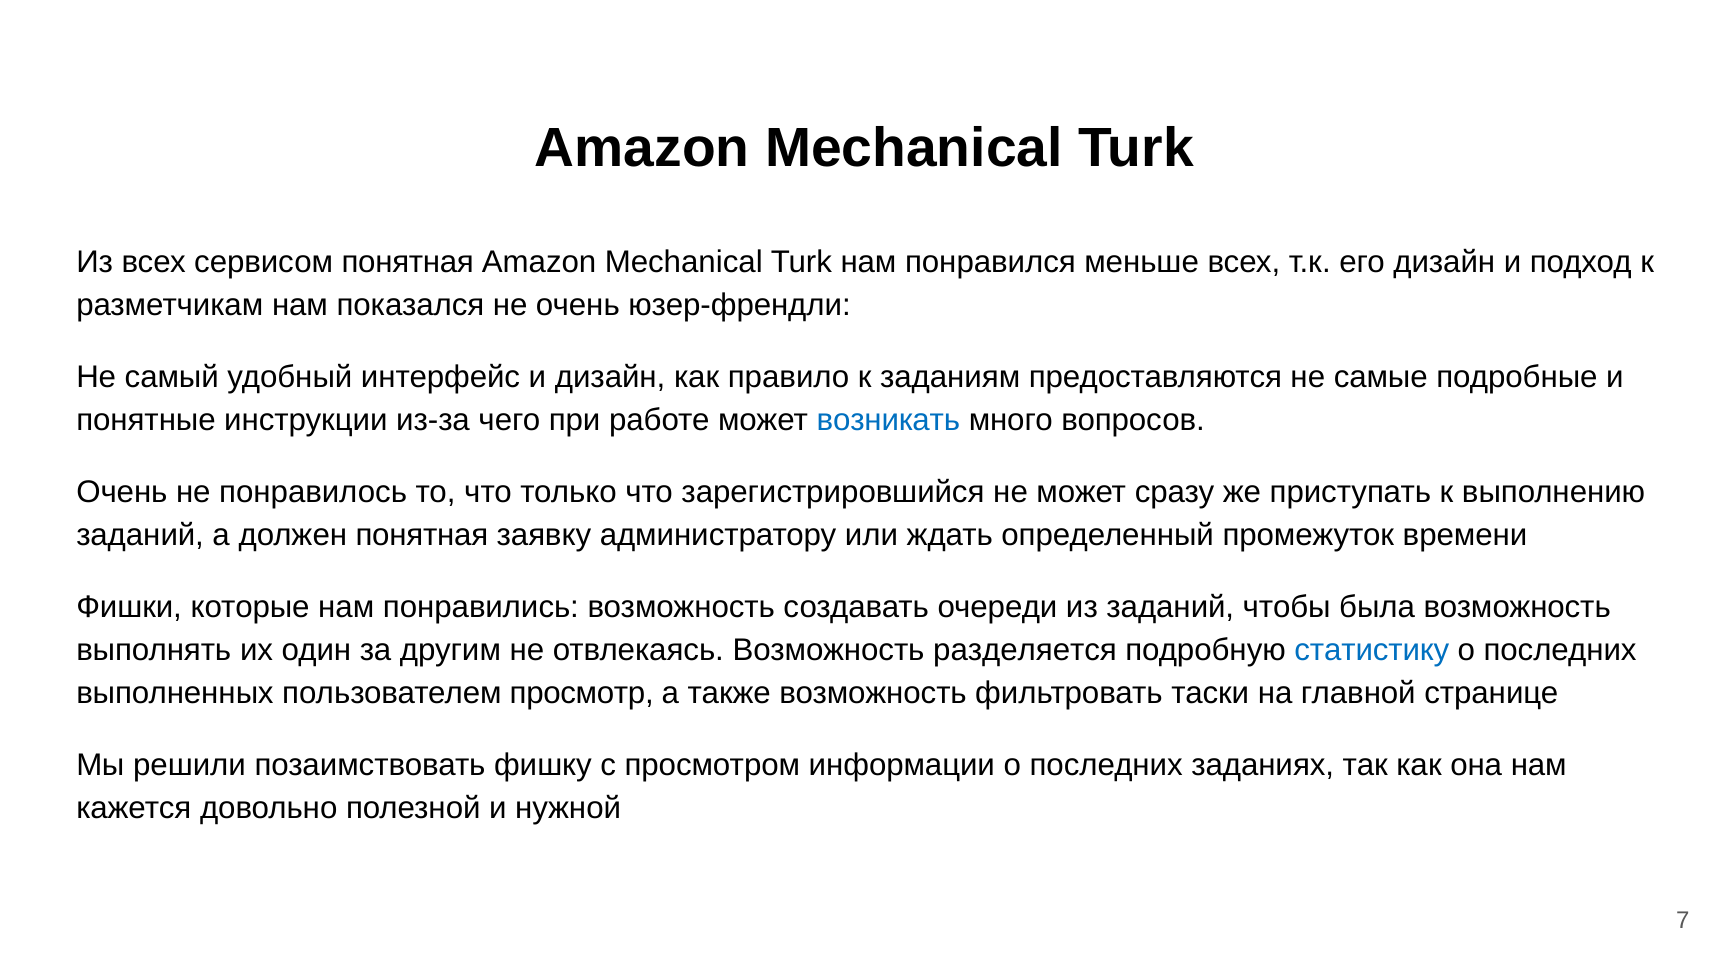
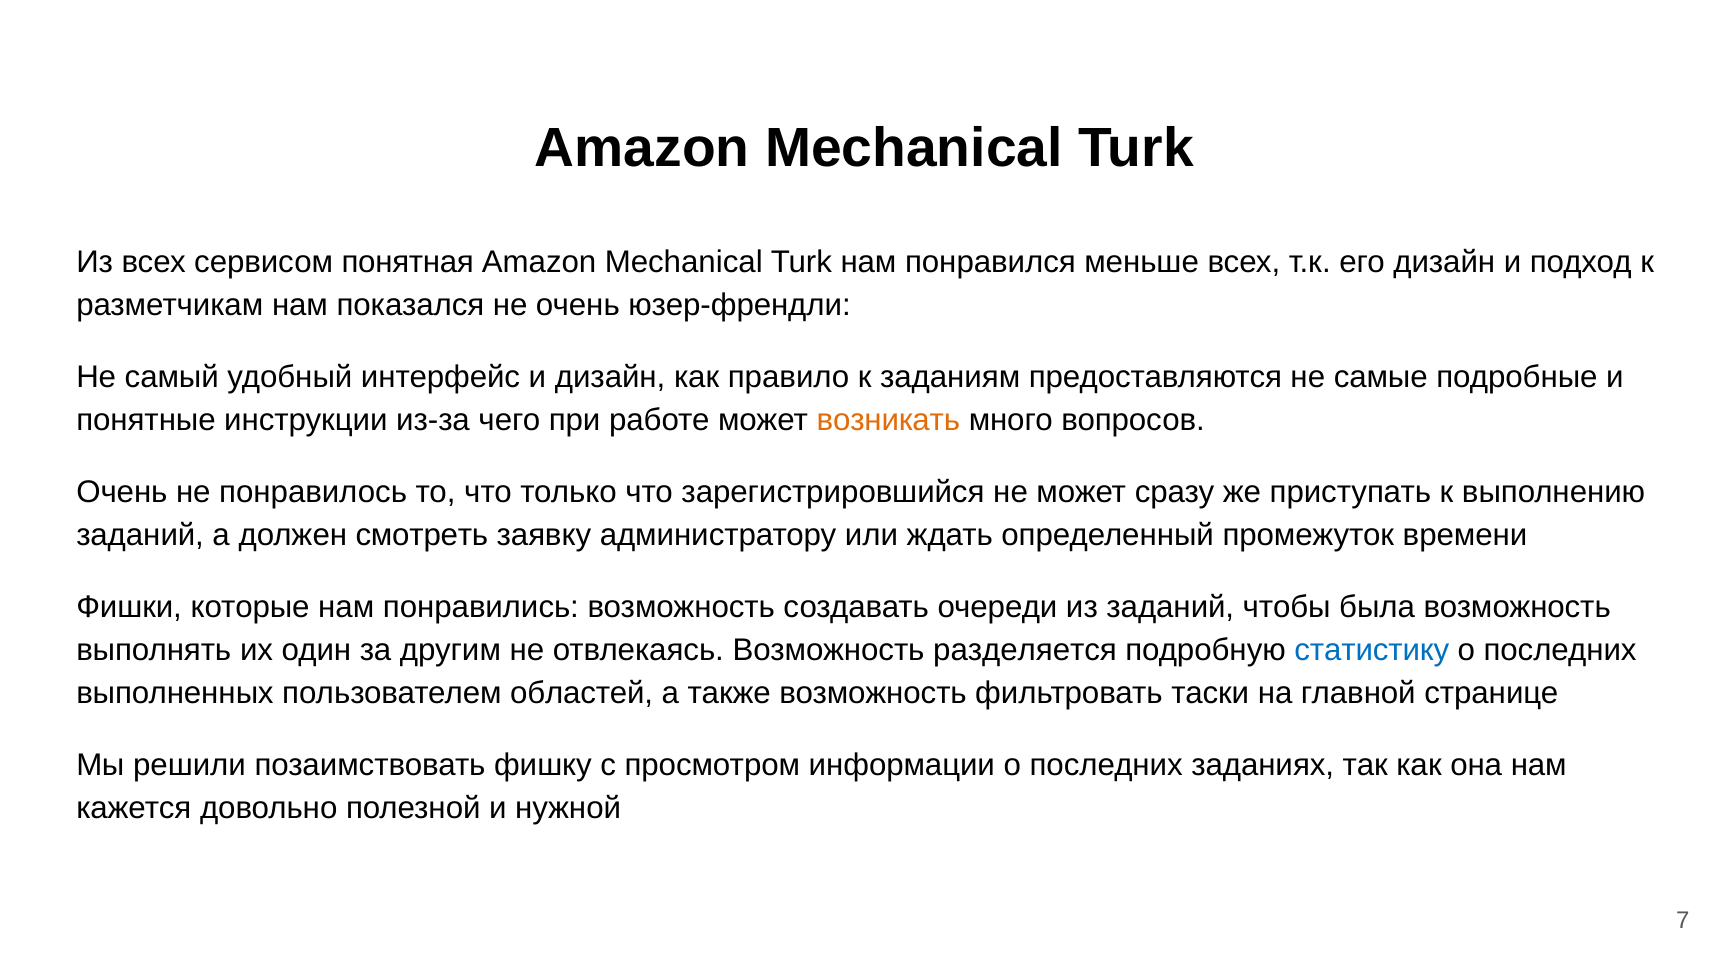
возникать colour: blue -> orange (888, 420)
должен понятная: понятная -> смотреть (422, 535)
просмотр: просмотр -> областей (582, 693)
